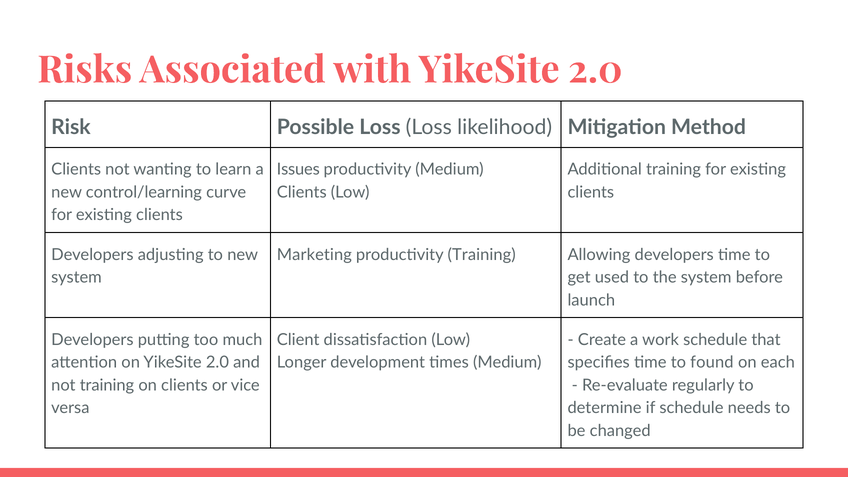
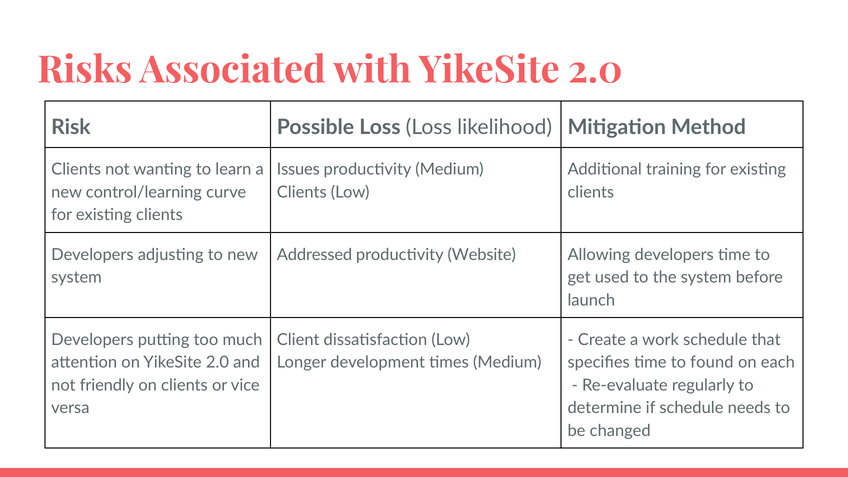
Marketing: Marketing -> Addressed (315, 255)
productivity Training: Training -> Website (482, 255)
not training: training -> friendly (107, 385)
